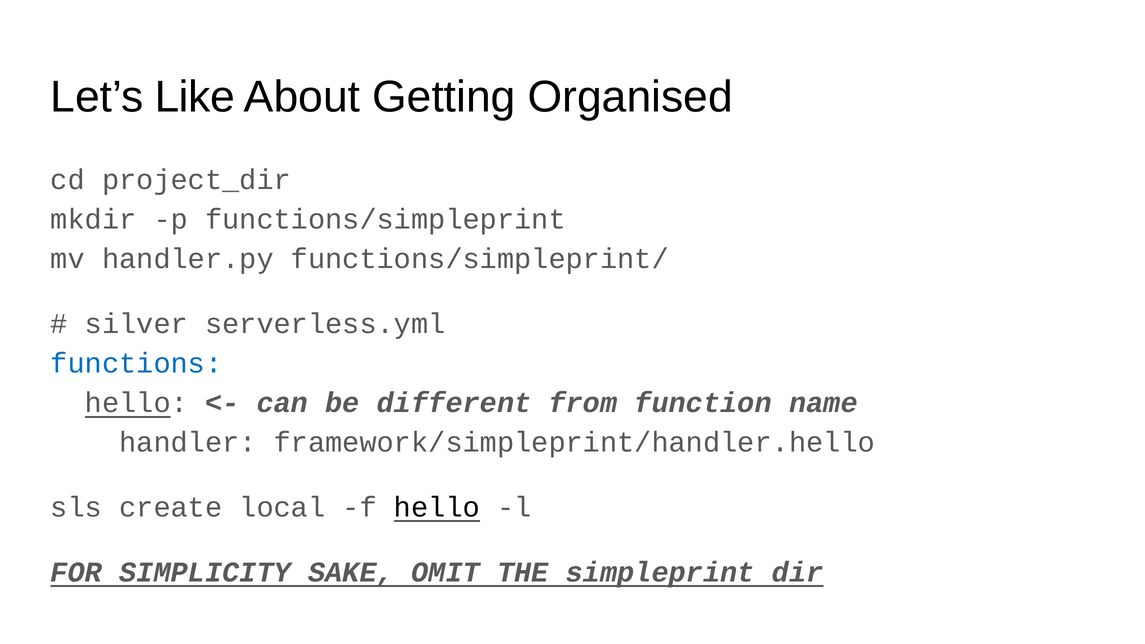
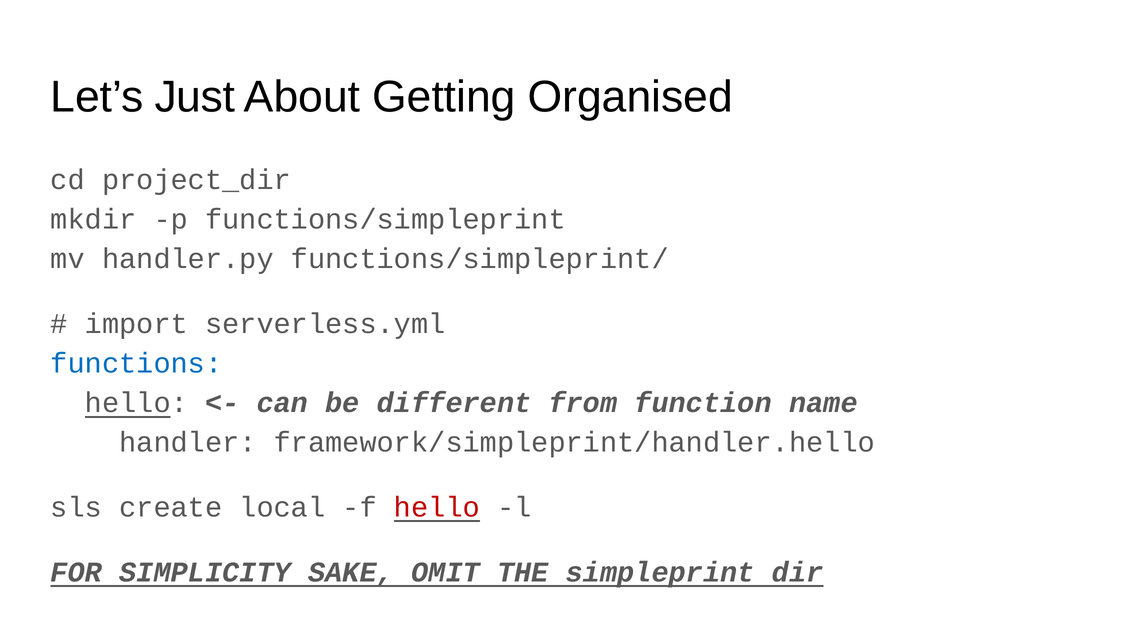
Like: Like -> Just (195, 97)
silver: silver -> import (136, 324)
hello colour: black -> red (437, 507)
